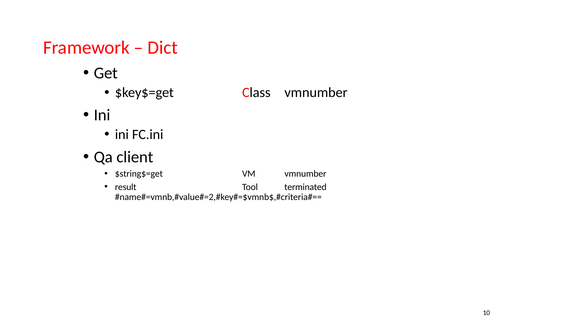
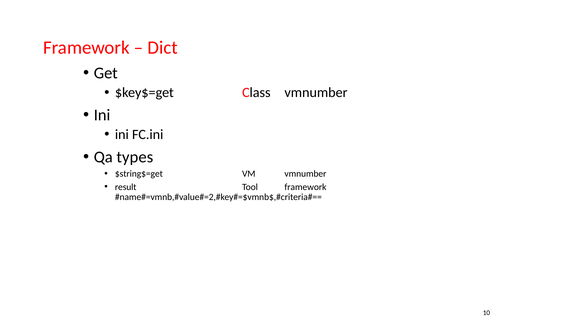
client: client -> types (135, 157)
Tool terminated: terminated -> framework (305, 187)
